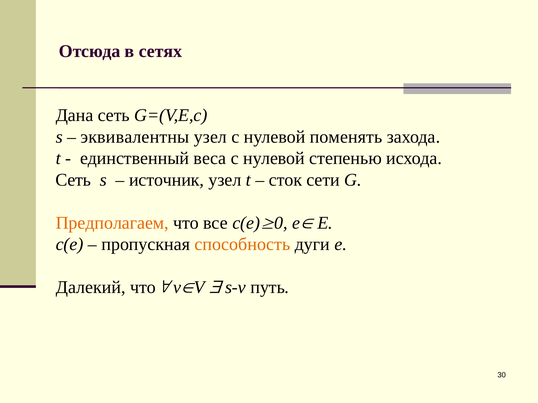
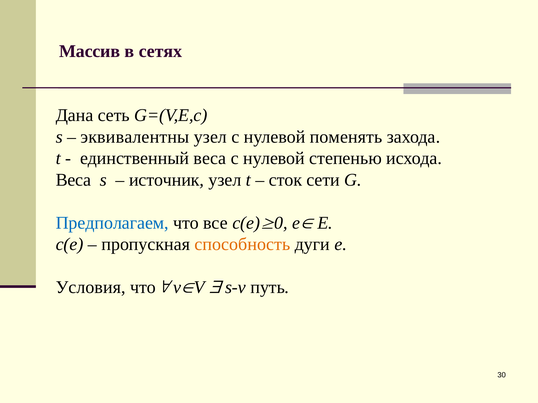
Отсюда: Отсюда -> Массив (90, 51)
Сеть: Сеть -> Веса (73, 180)
Предполагаем colour: orange -> blue (112, 223)
Далекий: Далекий -> Условия (91, 288)
